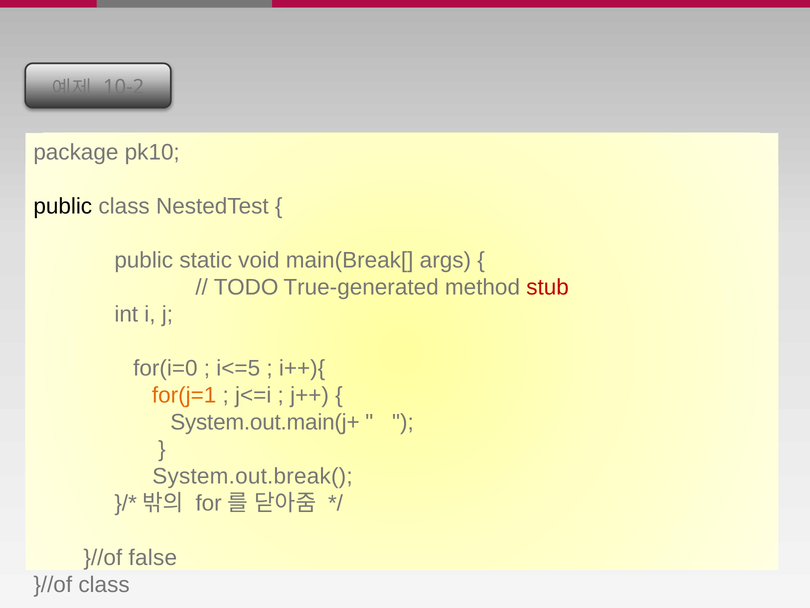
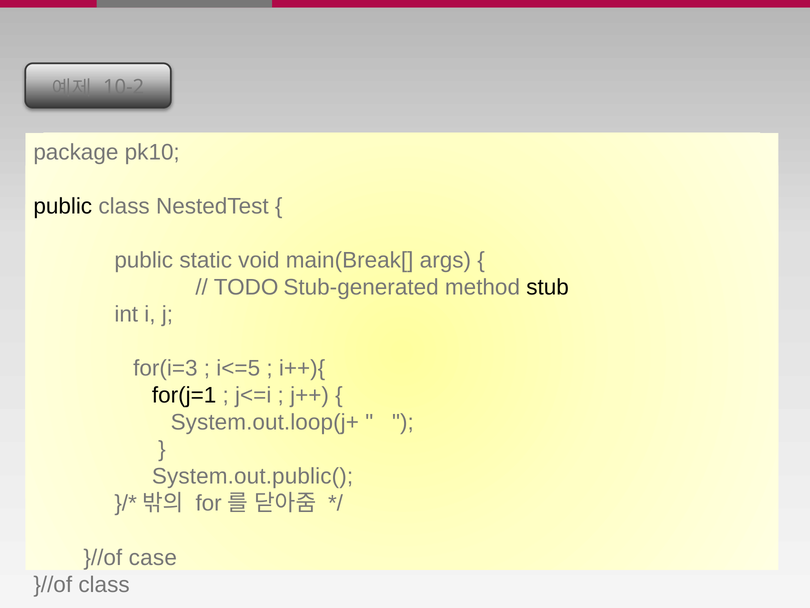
True-generated: True-generated -> Stub-generated (361, 287)
stub colour: red -> black (548, 287)
for(i=0: for(i=0 -> for(i=3 (165, 368)
for(j=1 colour: orange -> black (184, 395)
System.out.main(j+: System.out.main(j+ -> System.out.loop(j+ (265, 422)
System.out.break(: System.out.break( -> System.out.public( (253, 476)
false: false -> case (153, 557)
